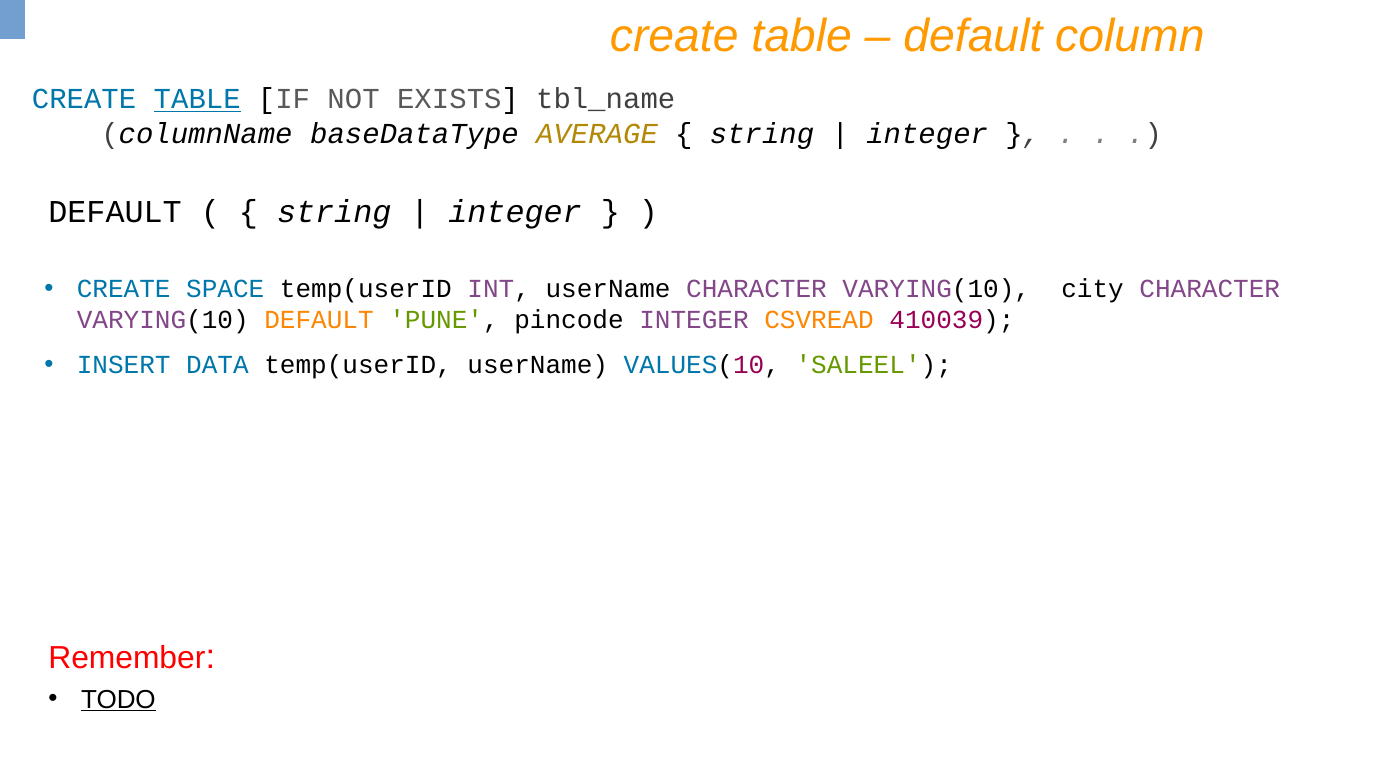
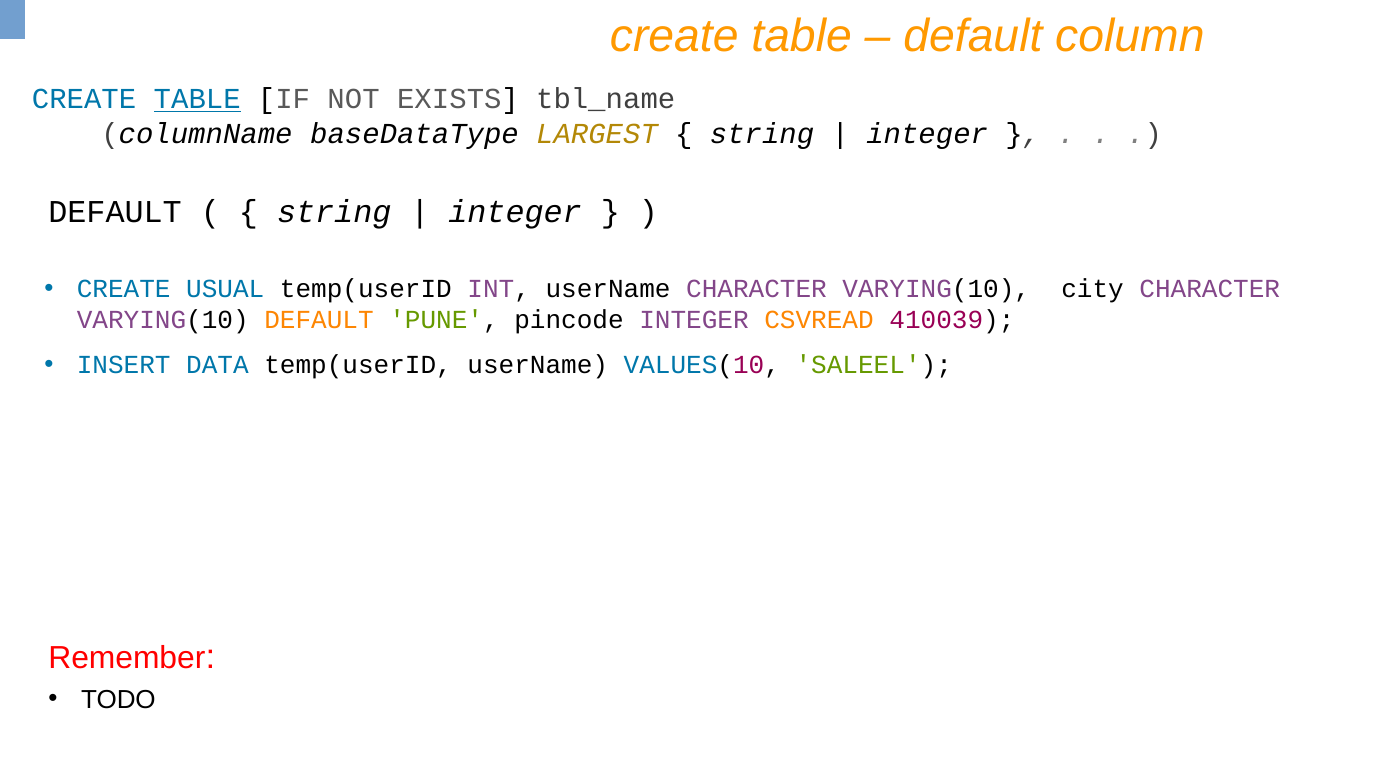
AVERAGE: AVERAGE -> LARGEST (597, 134)
SPACE: SPACE -> USUAL (225, 289)
TODO underline: present -> none (118, 700)
